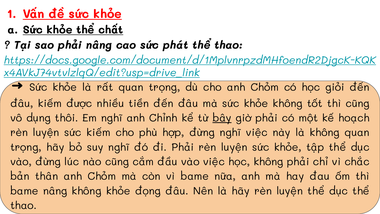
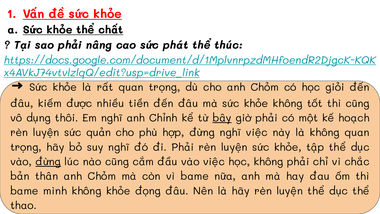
thao: thao -> thúc (228, 45)
sức kiếm: kiếm -> quản (99, 133)
đừng underline: none -> present (48, 162)
bame nâng: nâng -> mình (55, 191)
